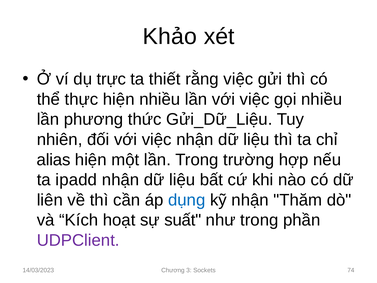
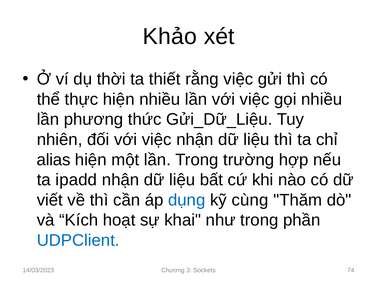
trực: trực -> thời (111, 79)
liên: liên -> viết (50, 200)
kỹ nhận: nhận -> cùng (250, 200)
suất: suất -> khai (183, 220)
UDPClient colour: purple -> blue (78, 240)
